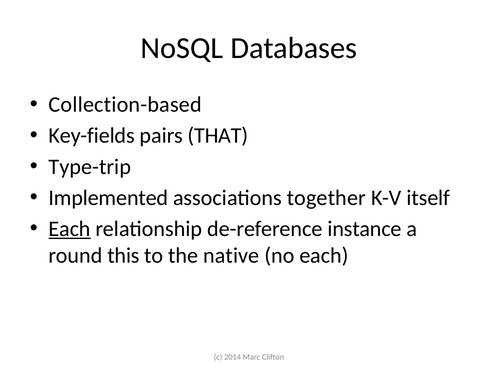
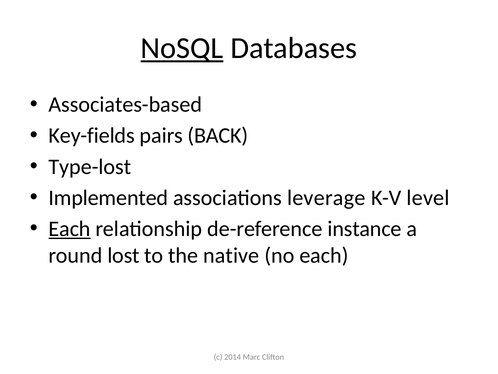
NoSQL underline: none -> present (182, 48)
Collection-based: Collection-based -> Associates-based (125, 104)
THAT: THAT -> BACK (218, 135)
Type-trip: Type-trip -> Type-lost (90, 166)
together: together -> leverage (326, 197)
itself: itself -> level (428, 197)
this: this -> lost (123, 255)
